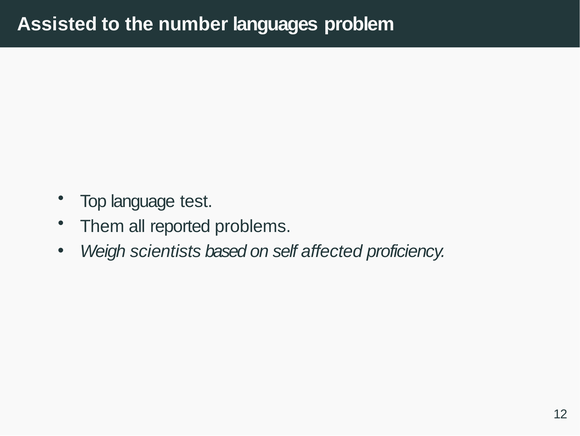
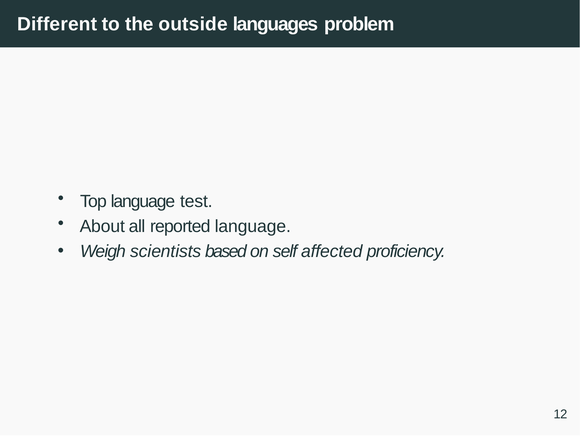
Assisted: Assisted -> Different (57, 24)
number: number -> outside (193, 24)
Them: Them -> About (102, 226)
reported problems: problems -> language (253, 226)
